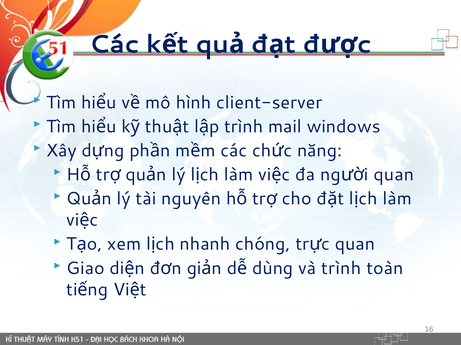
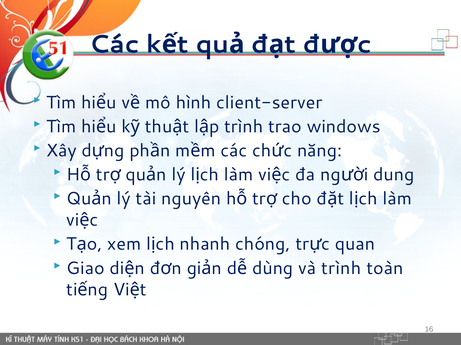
mail: mail -> trao (285, 127)
quan: quan -> dung (394, 175)
